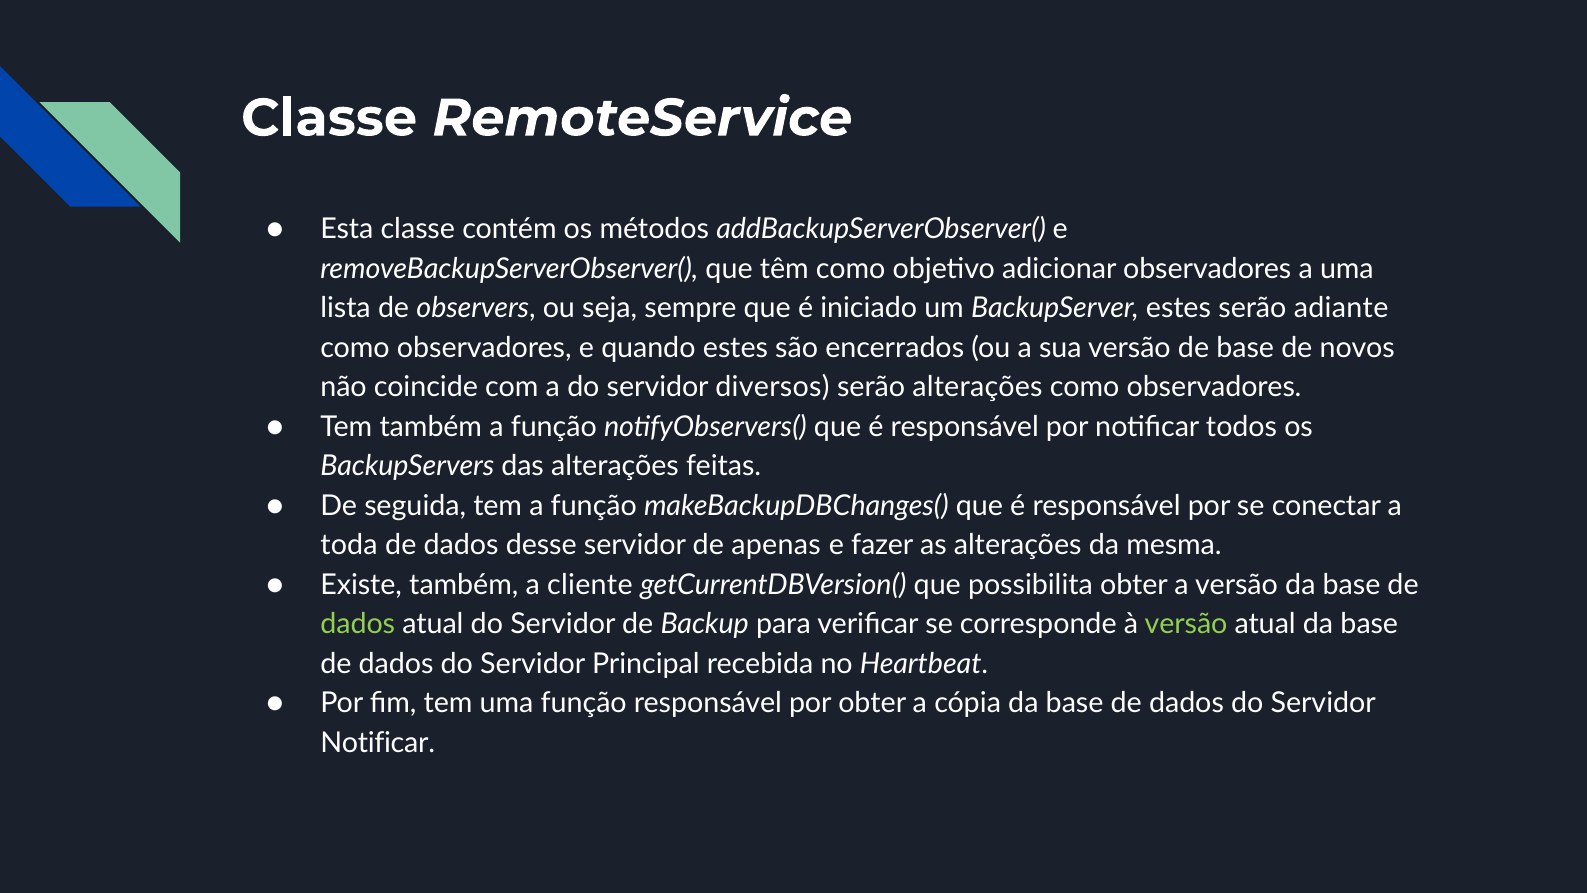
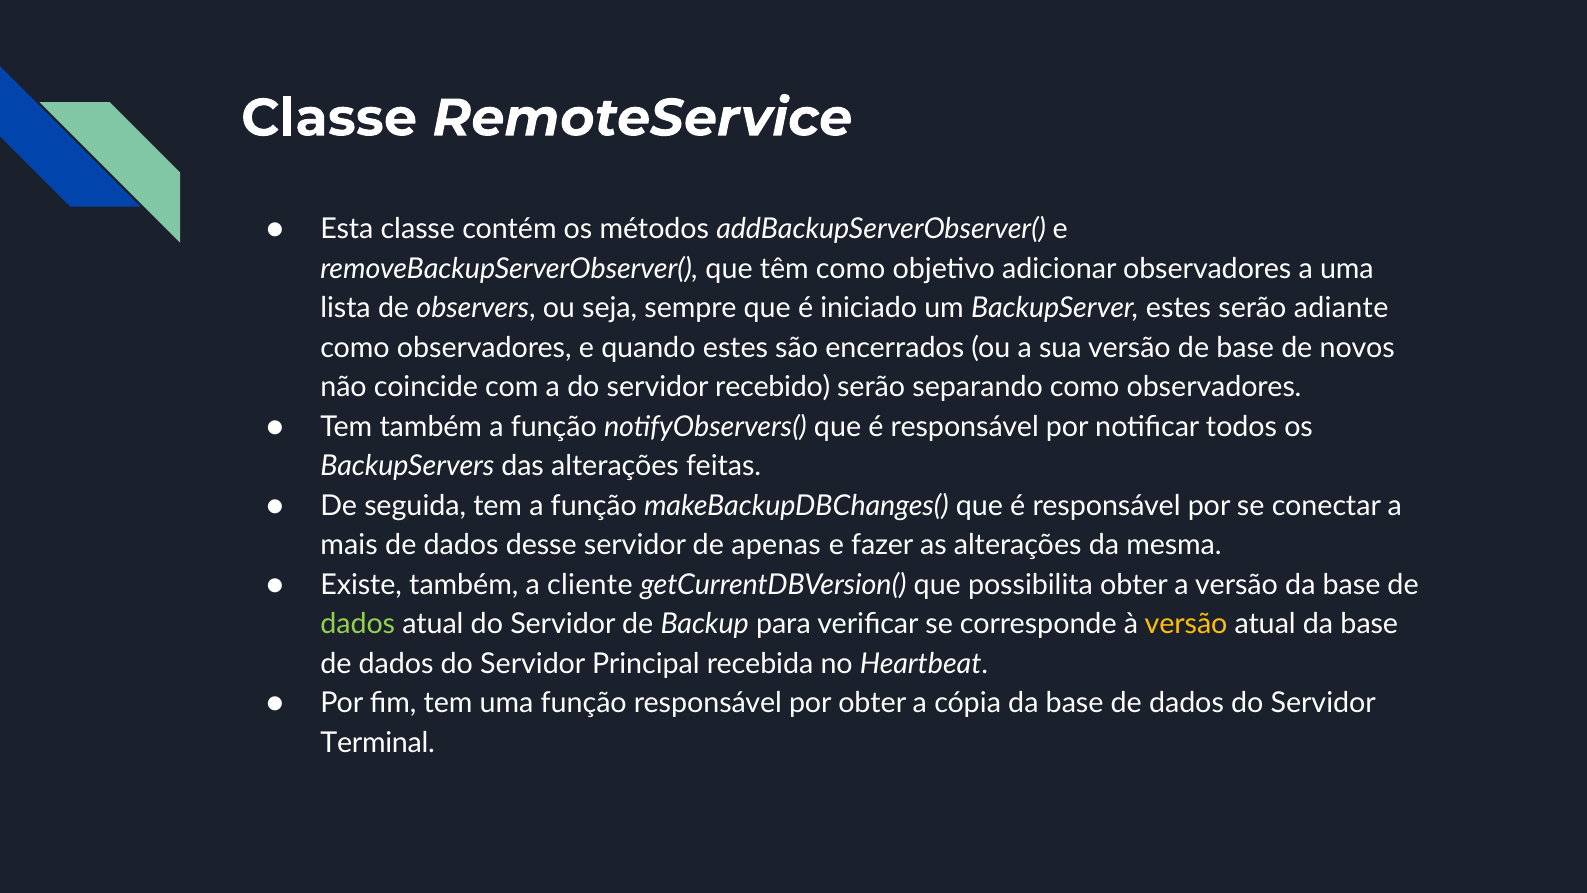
diversos: diversos -> recebido (773, 387)
serão alterações: alterações -> separando (978, 387)
toda: toda -> mais (349, 545)
versão colour: light green -> yellow (1186, 624)
Notificar: Notificar -> Terminal (378, 743)
